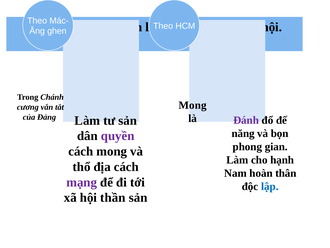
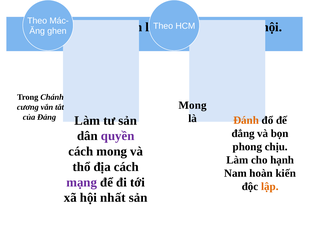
Đánh colour: purple -> orange (246, 120)
năng: năng -> đẳng (243, 133)
gian: gian -> chịu (276, 147)
thân: thân -> kiến (286, 173)
lập colour: blue -> orange (270, 186)
thần: thần -> nhất (113, 197)
